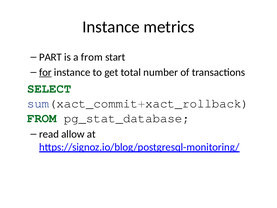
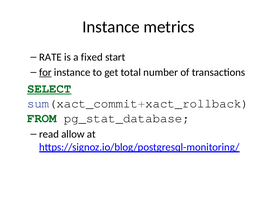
PART: PART -> RATE (50, 57)
a from: from -> fixed (92, 57)
SELECT underline: none -> present (49, 89)
